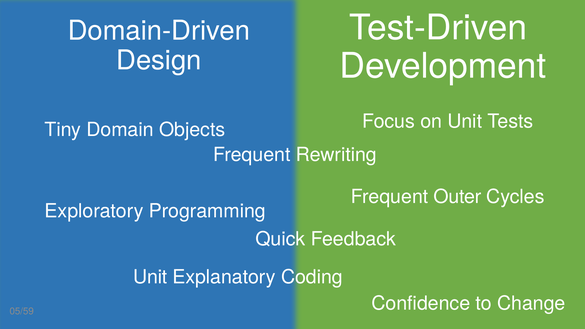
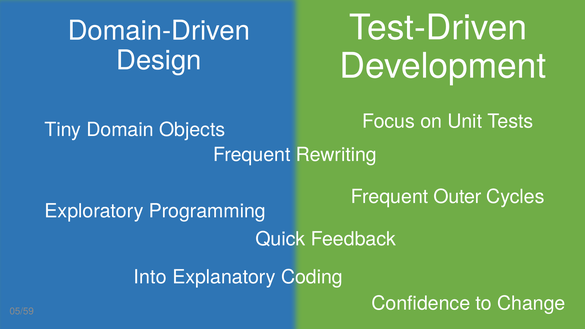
Unit: Unit -> Into (150, 277)
